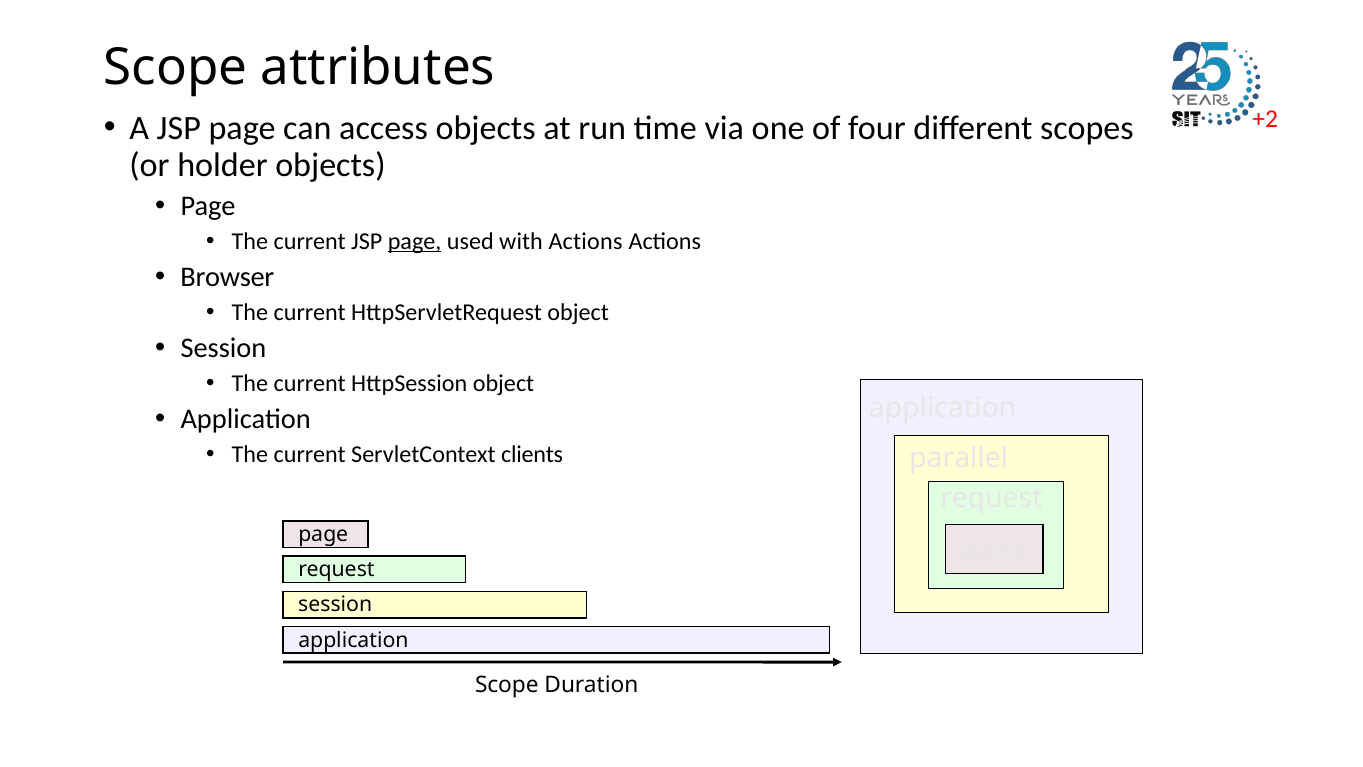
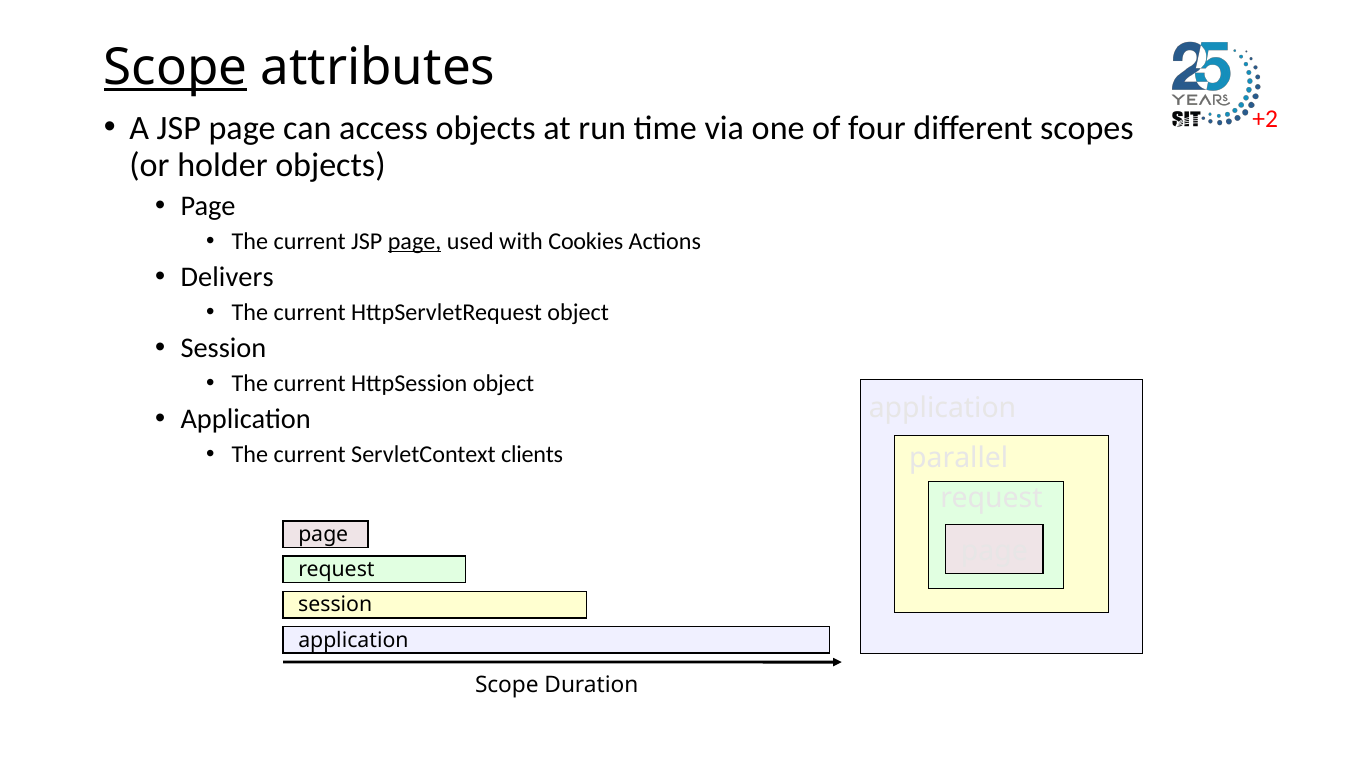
Scope underline: none -> present (176, 67)
with Actions: Actions -> Cookies (586, 241)
Browser: Browser -> Delivers (227, 277)
